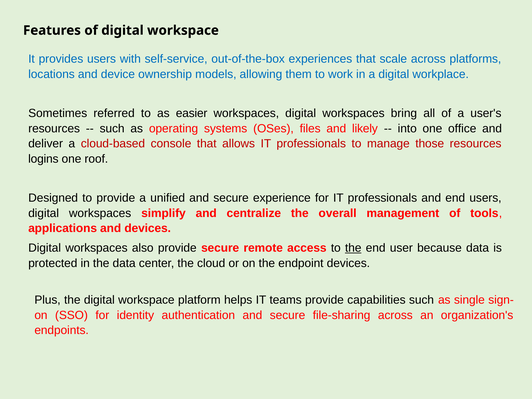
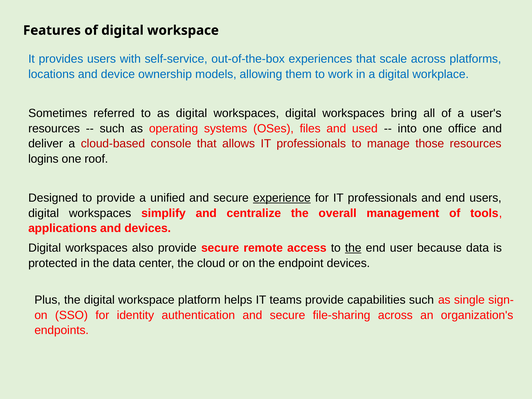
as easier: easier -> digital (192, 113)
likely: likely -> used (365, 128)
experience underline: none -> present (282, 198)
